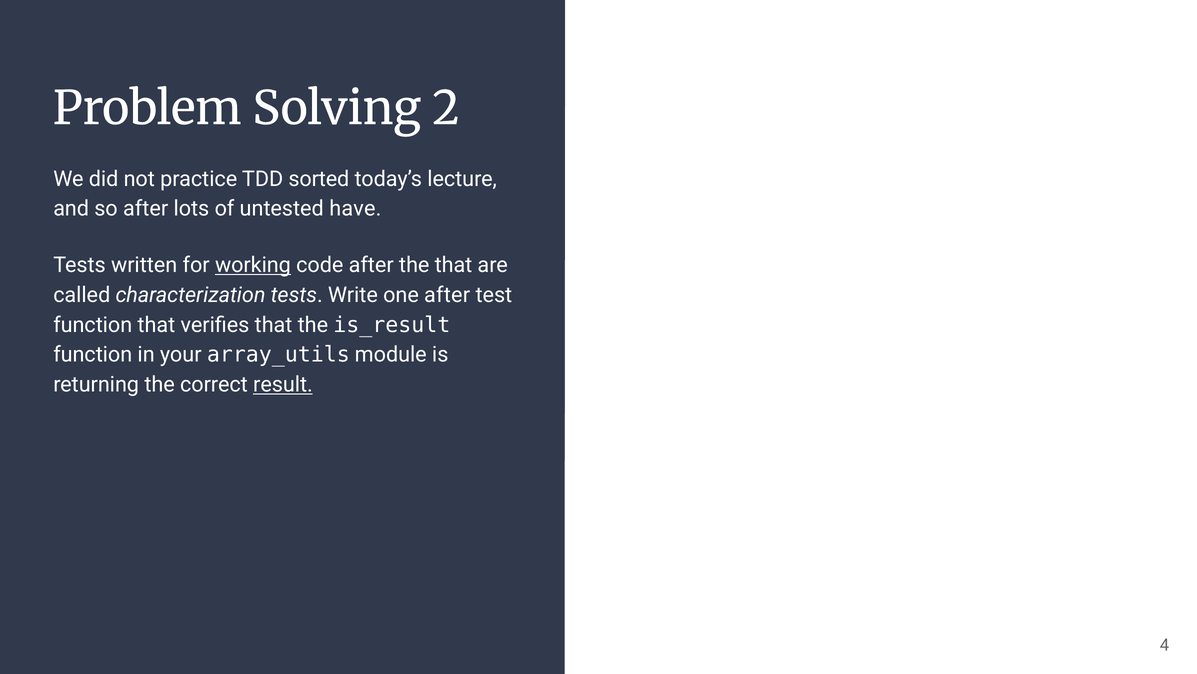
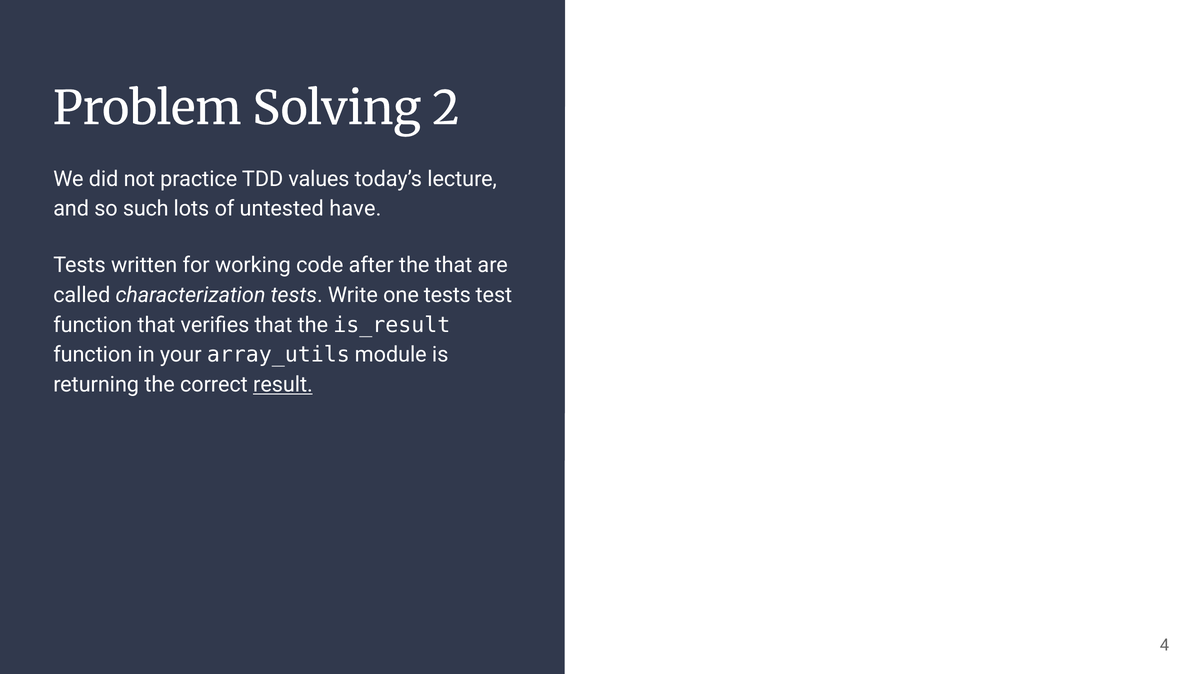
sorted: sorted -> values (319, 179)
so after: after -> such (146, 209)
working underline: present -> none (253, 265)
one after: after -> tests (447, 295)
